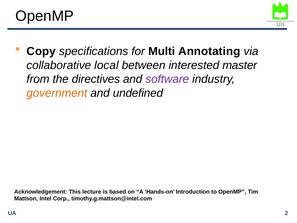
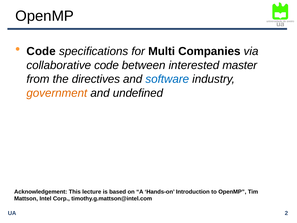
Copy: Copy -> Code (41, 51)
Annotating: Annotating -> Companies (209, 51)
collaborative local: local -> code (107, 65)
software colour: purple -> blue (167, 79)
